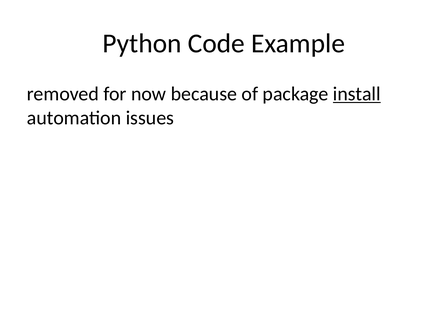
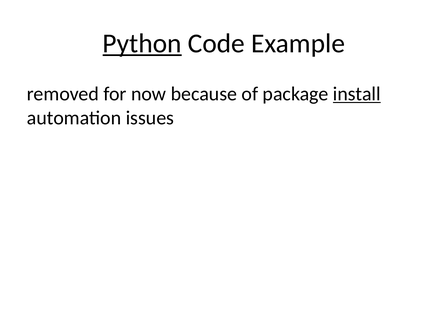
Python underline: none -> present (142, 43)
